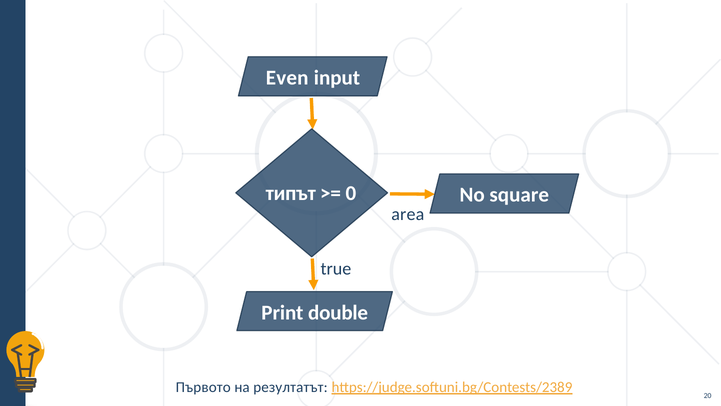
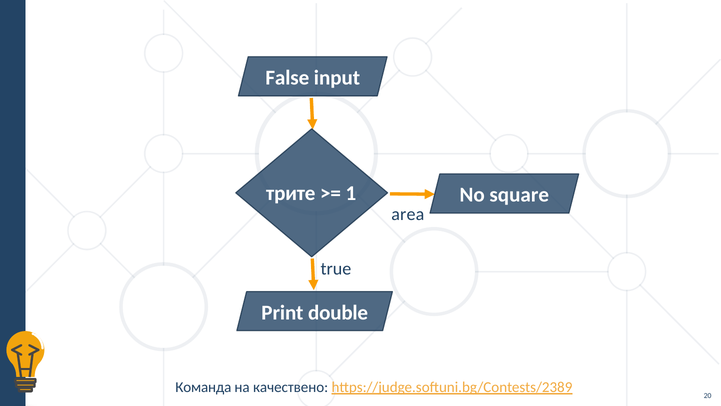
Even: Even -> False (287, 78)
типът: типът -> трите (291, 193)
0: 0 -> 1 (351, 193)
Първото: Първото -> Команда (203, 387)
резултатът: резултатът -> качествено (291, 387)
